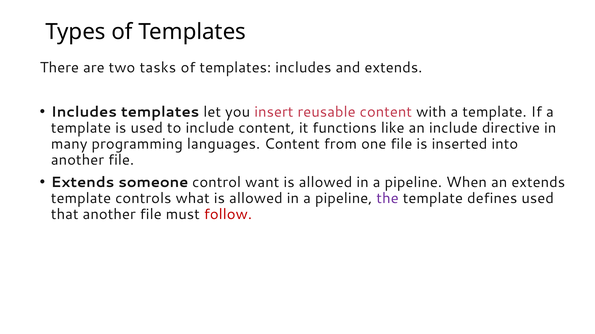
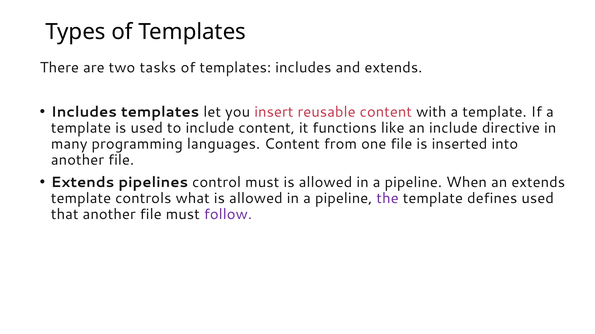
someone: someone -> pipelines (153, 183)
control want: want -> must (262, 183)
follow colour: red -> purple (228, 215)
